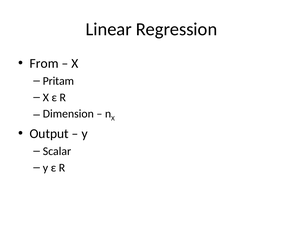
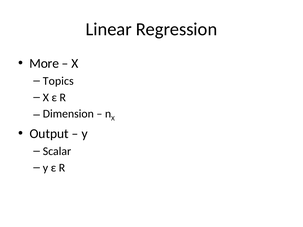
From: From -> More (44, 64)
Pritam: Pritam -> Topics (58, 81)
